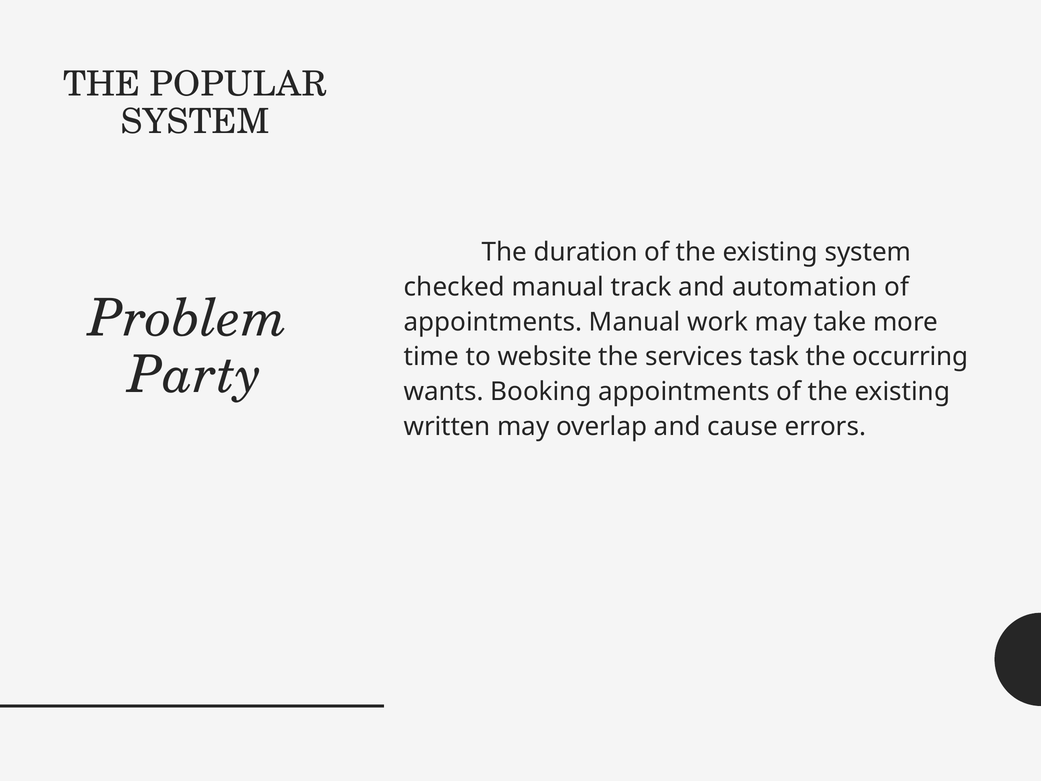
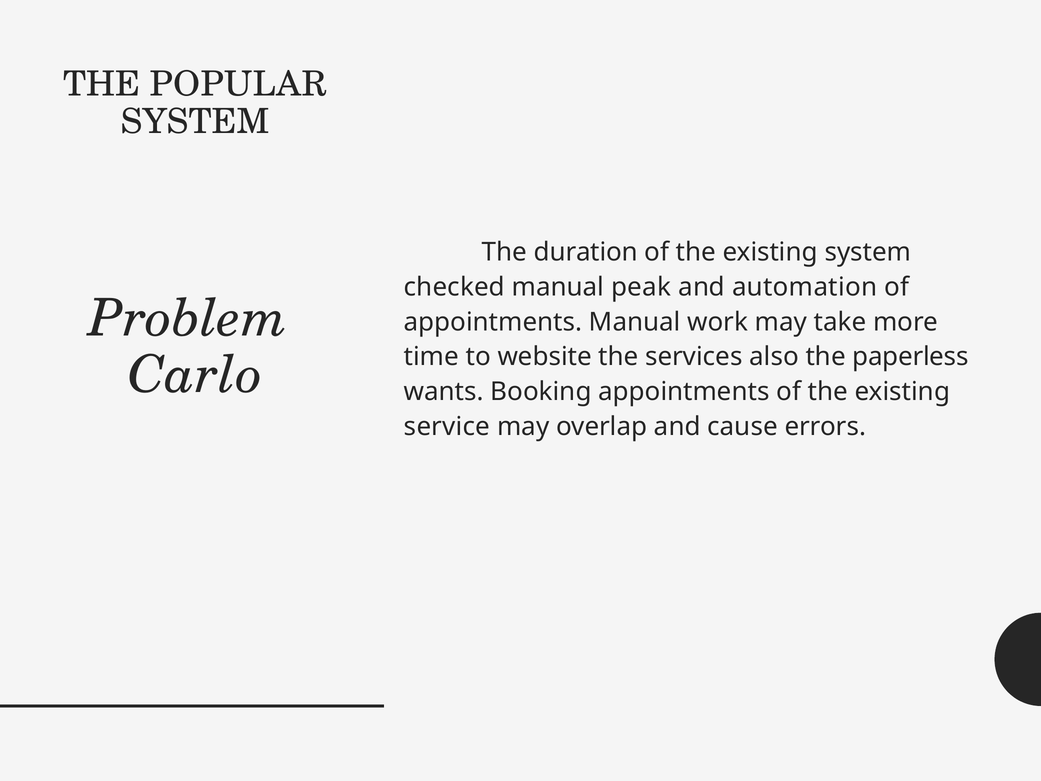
track: track -> peak (641, 287)
task: task -> also (774, 357)
occurring: occurring -> paperless (910, 357)
Party: Party -> Carlo (195, 375)
written: written -> service (447, 427)
